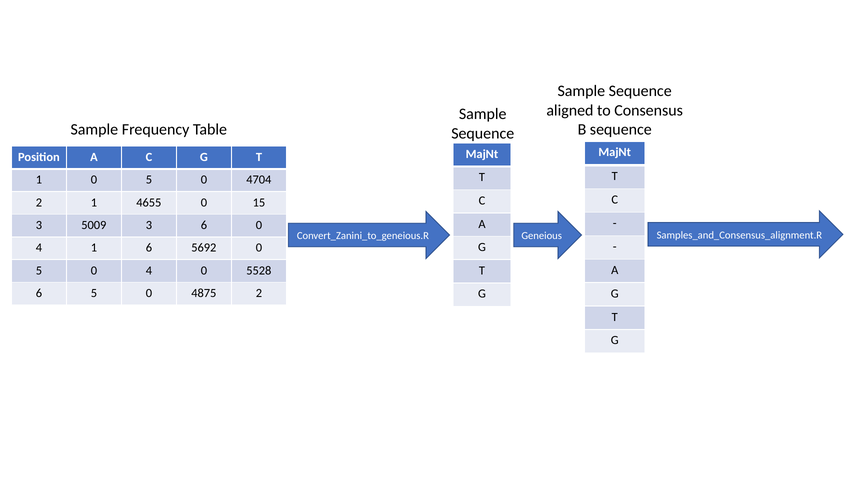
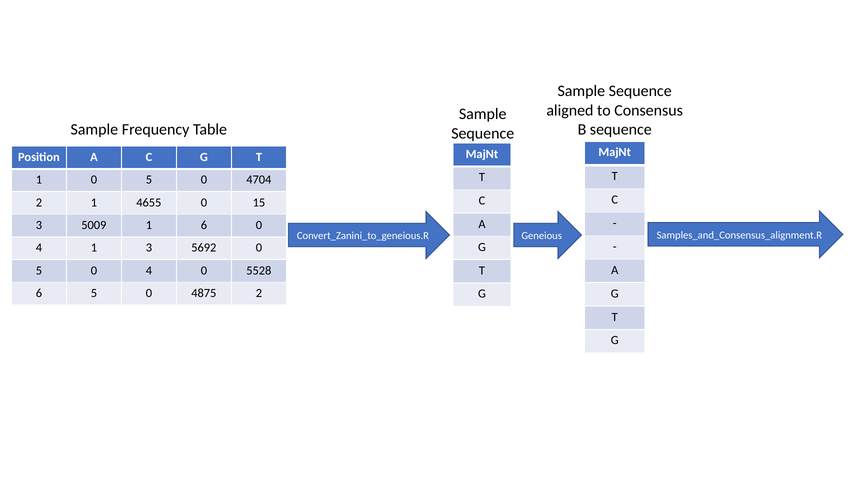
5009 3: 3 -> 1 (149, 225)
1 6: 6 -> 3 (149, 248)
